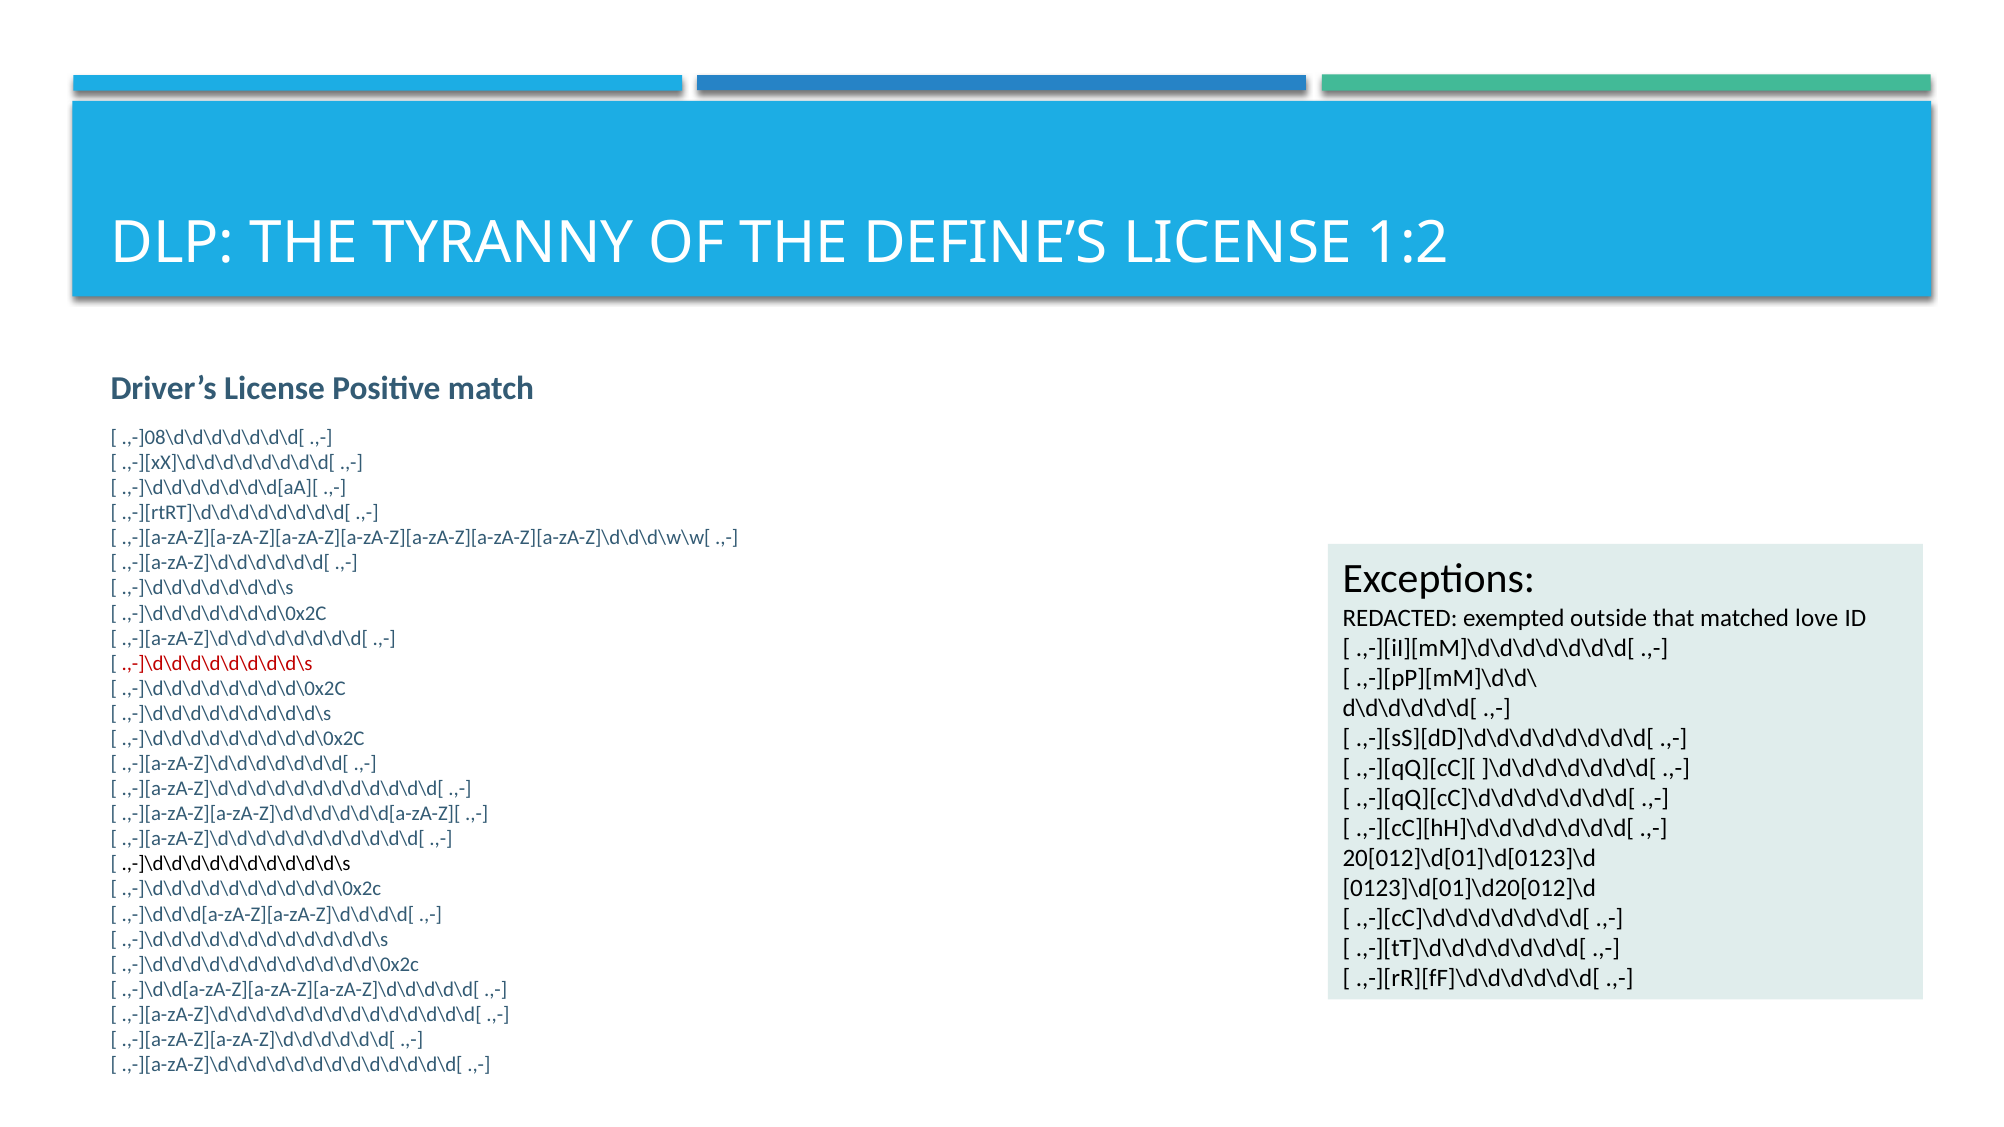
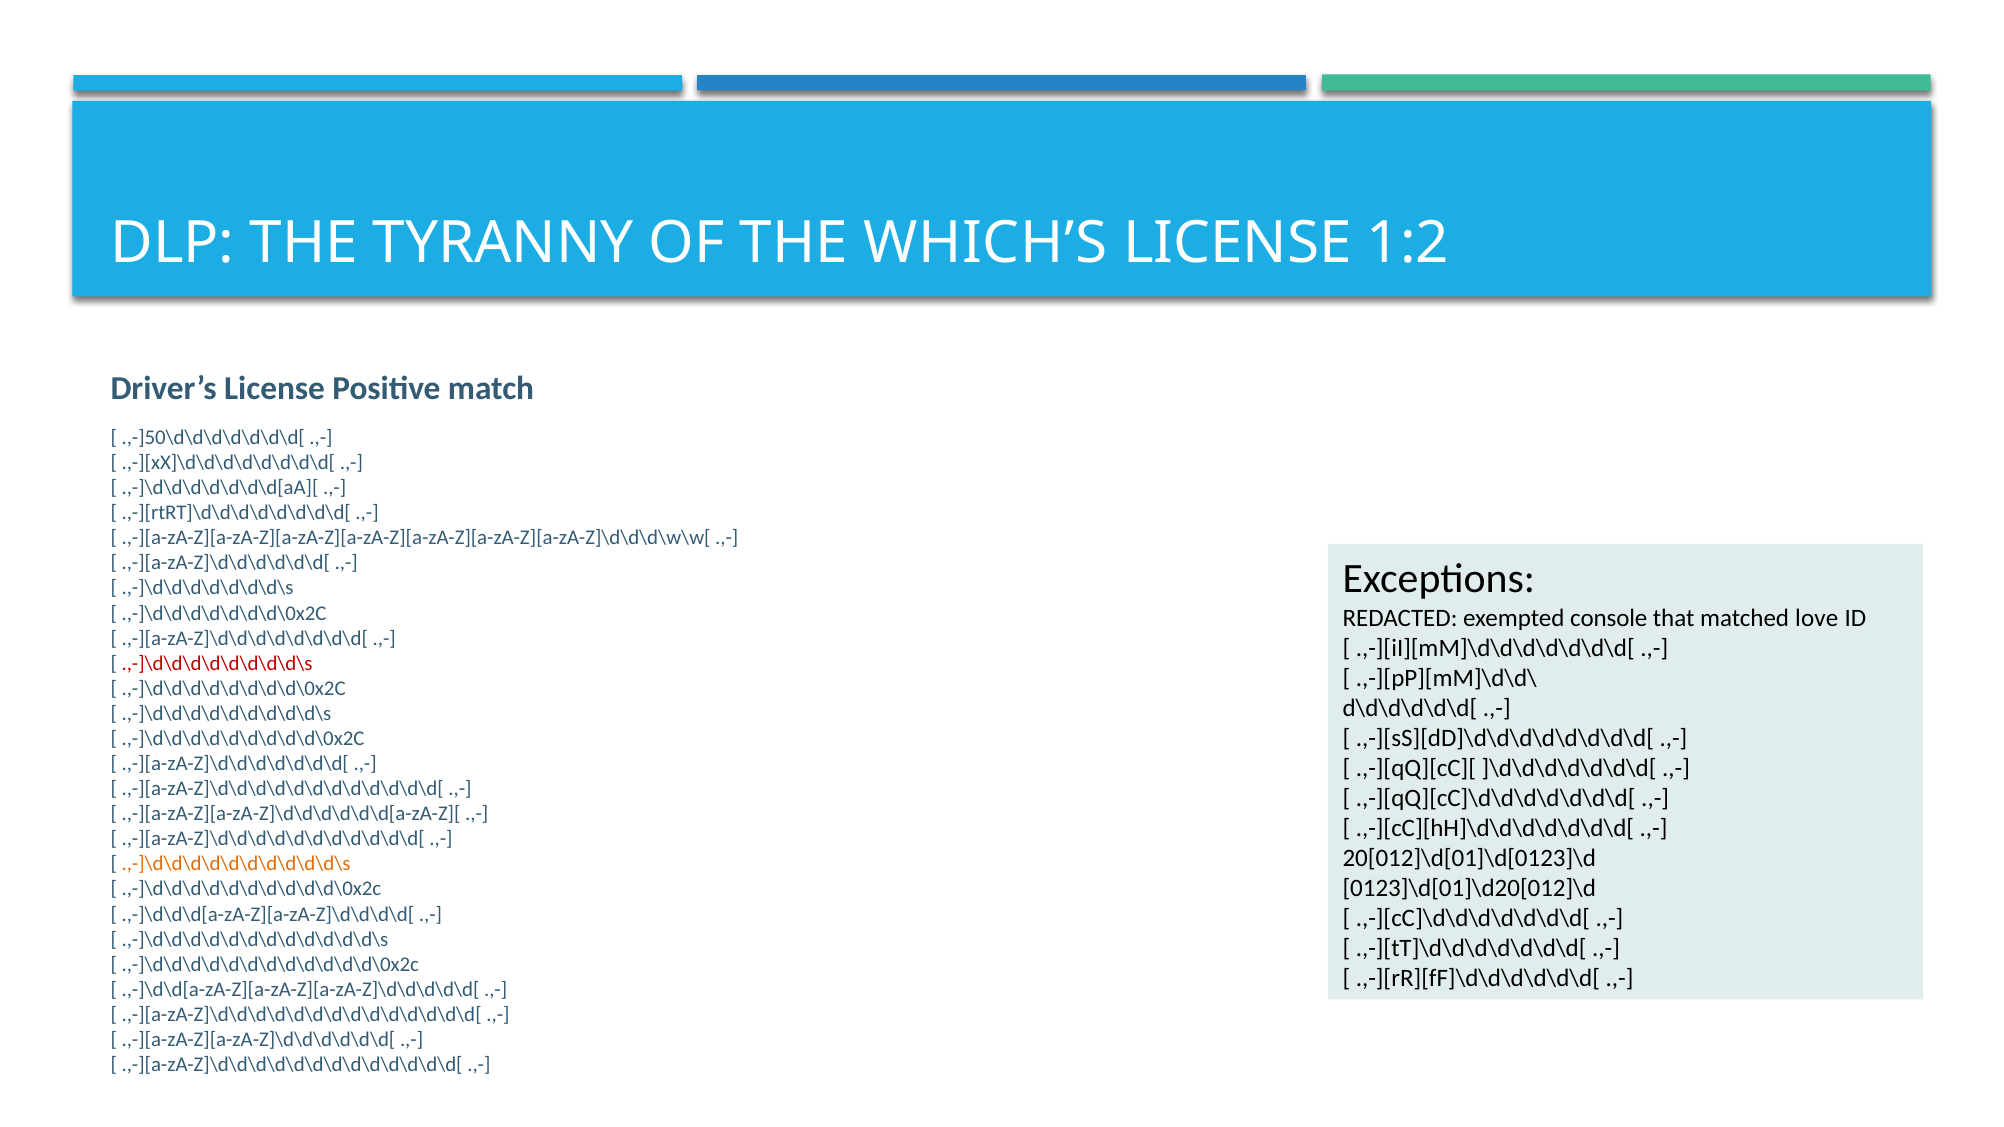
DEFINE’S: DEFINE’S -> WHICH’S (985, 243)
.,-]08\d\d\d\d\d\d\d[: .,-]08\d\d\d\d\d\d\d[ -> .,-]50\d\d\d\d\d\d\d[ (213, 438)
outside: outside -> console (1609, 618)
.,-]\d\d\d\d\d\d\d\d\d\d\s colour: black -> orange (236, 864)
